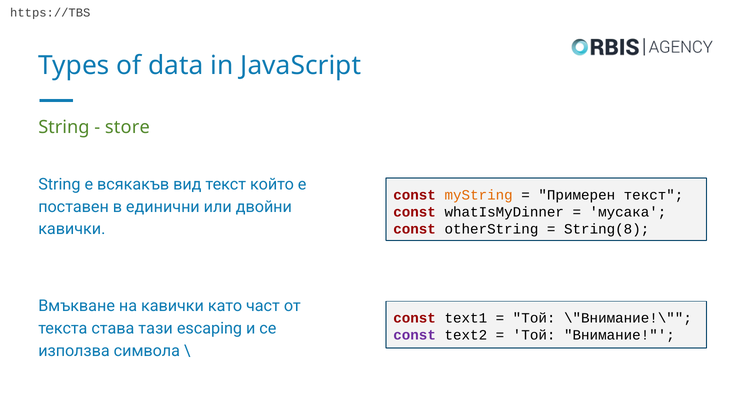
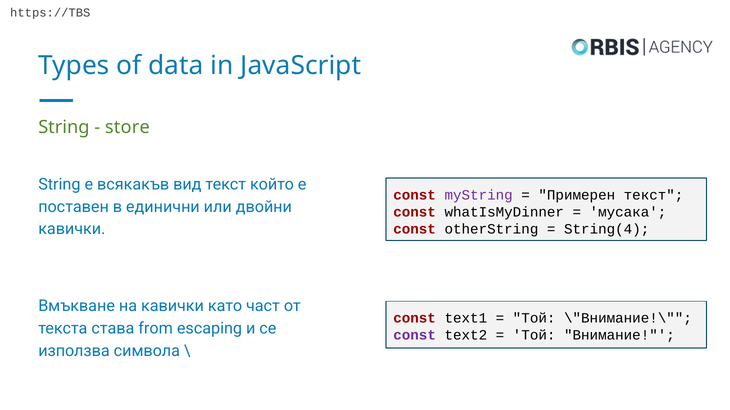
myString colour: orange -> purple (479, 195)
String(8: String(8 -> String(4 (607, 229)
тази: тази -> from (156, 329)
